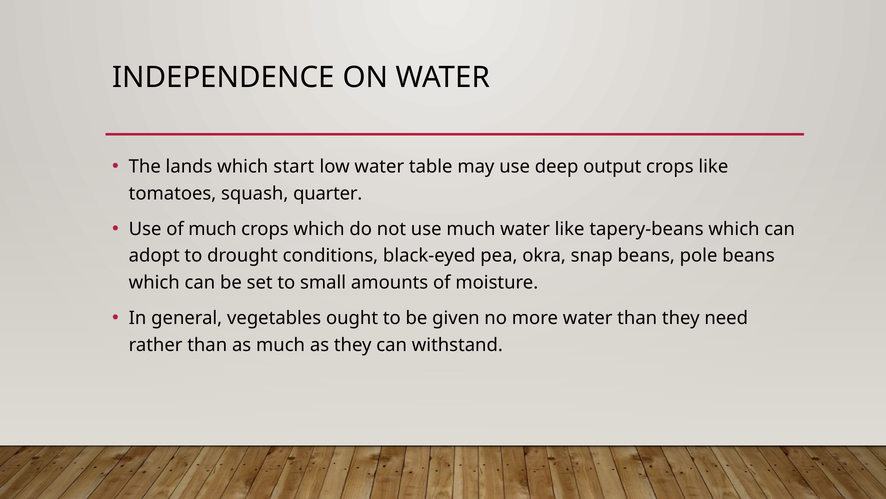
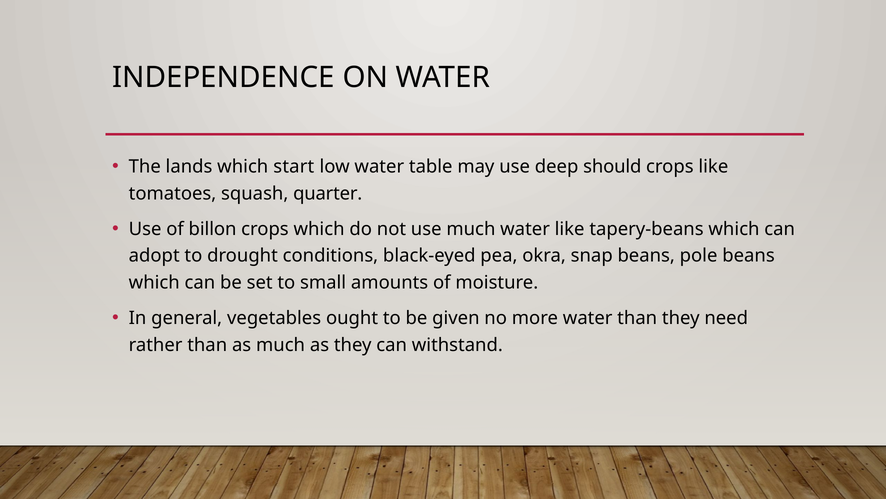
output: output -> should (612, 167)
of much: much -> billon (213, 229)
